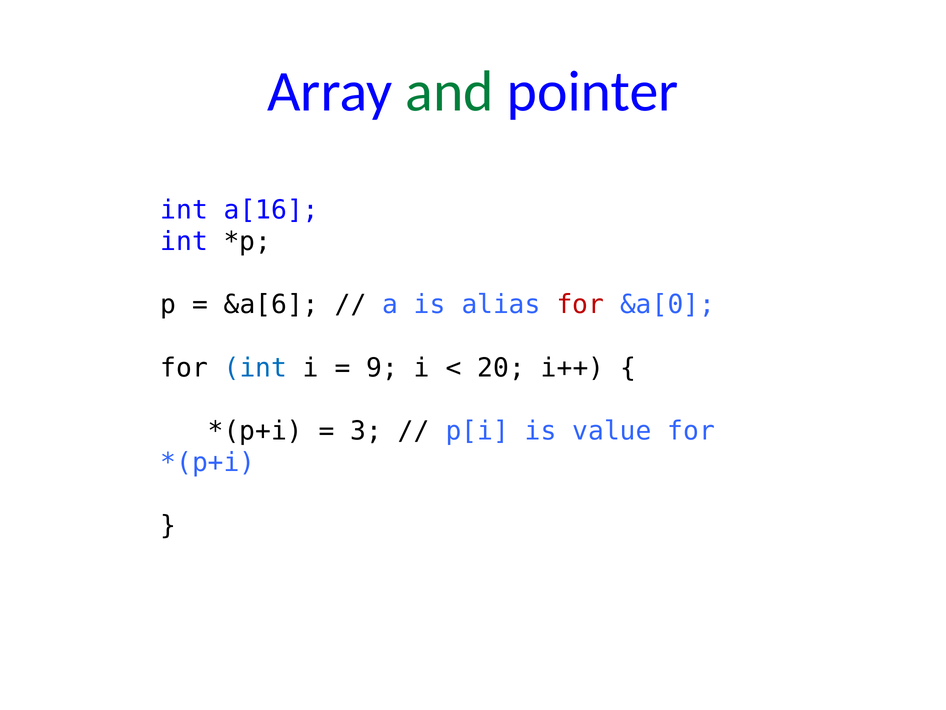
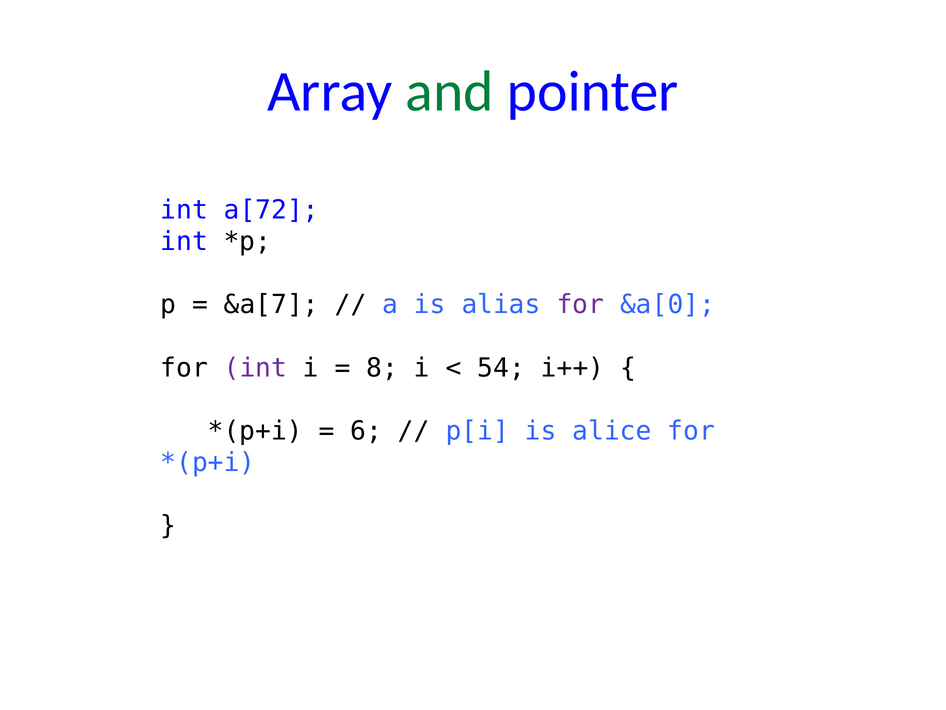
a[16: a[16 -> a[72 (271, 210)
&a[6: &a[6 -> &a[7 (271, 305)
for colour: red -> purple (580, 305)
int colour: blue -> purple (255, 368)
9: 9 -> 8 (382, 368)
20: 20 -> 54 (501, 368)
3: 3 -> 6 (366, 431)
value: value -> alice (612, 431)
